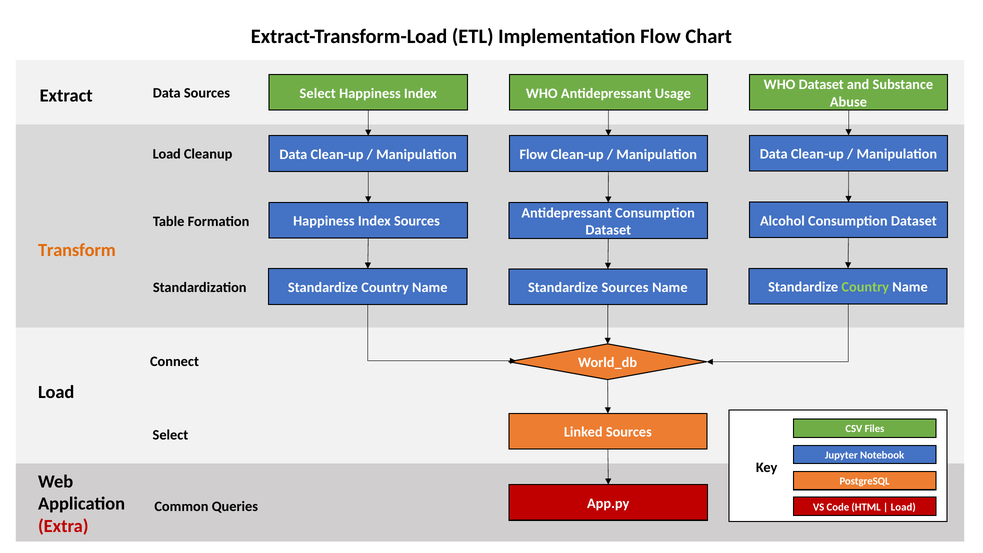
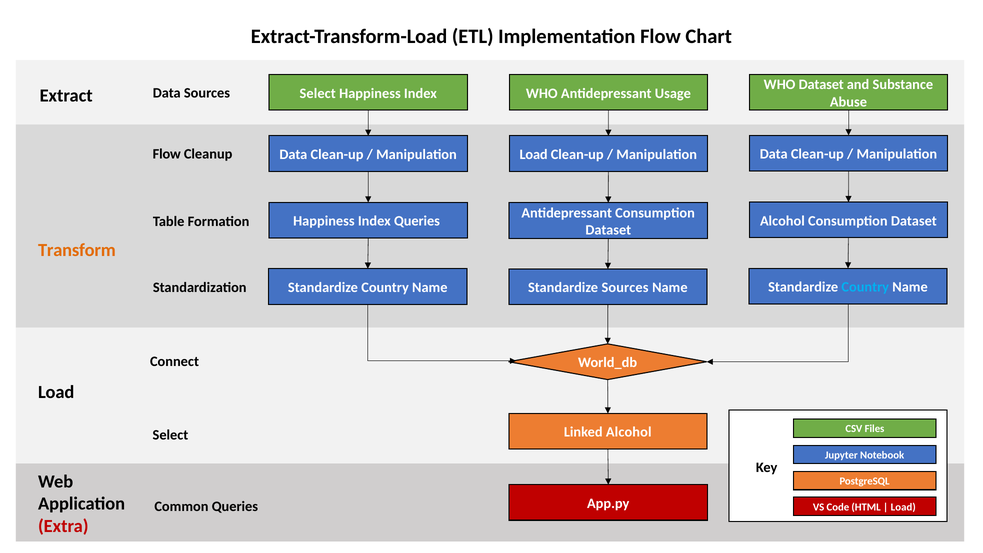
Load: Load -> Flow (167, 154)
Flow: Flow -> Load (534, 155)
Index Sources: Sources -> Queries (417, 221)
Country colour: light green -> light blue (865, 287)
Linked Sources: Sources -> Alcohol (629, 432)
